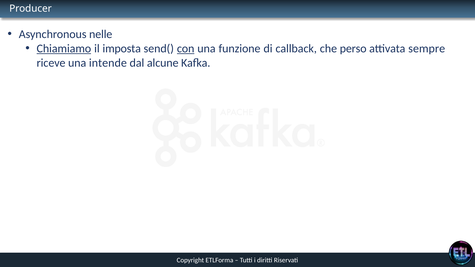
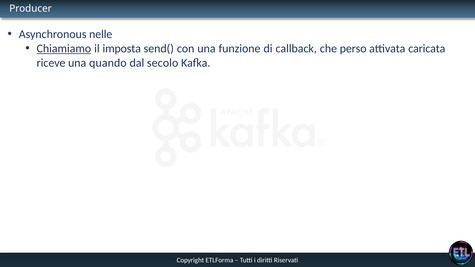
con underline: present -> none (186, 49)
sempre: sempre -> caricata (427, 49)
intende: intende -> quando (108, 63)
alcune: alcune -> secolo (163, 63)
